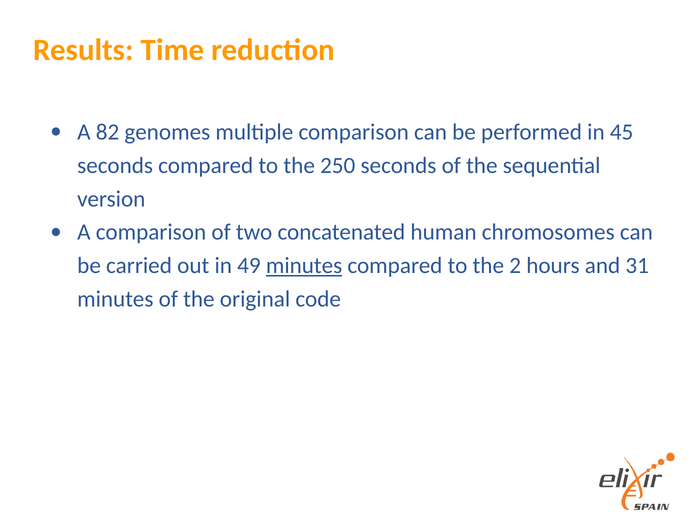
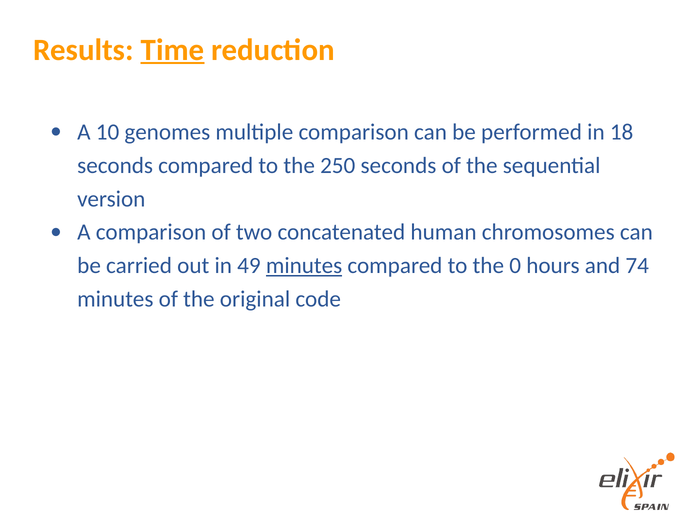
Time underline: none -> present (172, 50)
82: 82 -> 10 (108, 132)
45: 45 -> 18 (622, 132)
2: 2 -> 0 (515, 265)
31: 31 -> 74 (637, 265)
